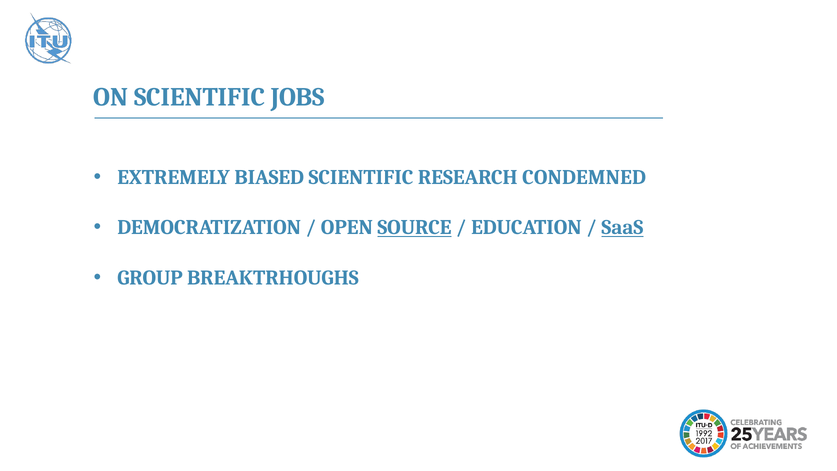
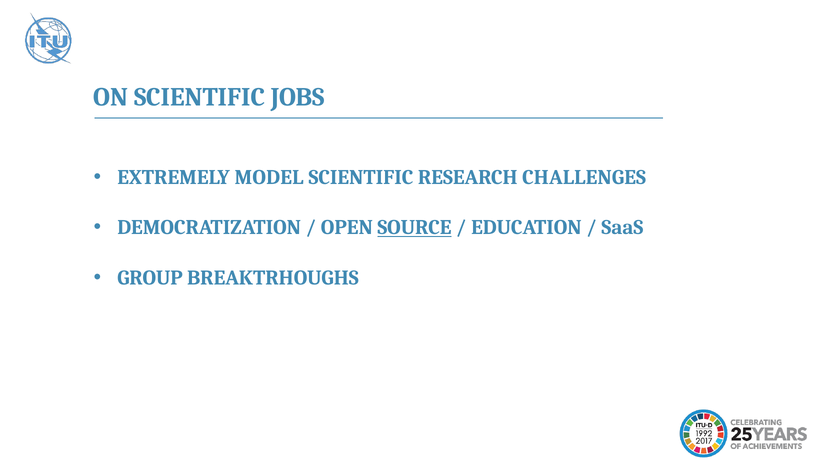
BIASED: BIASED -> MODEL (269, 177)
CONDEMNED: CONDEMNED -> CHALLENGES (584, 177)
SaaS underline: present -> none (622, 227)
